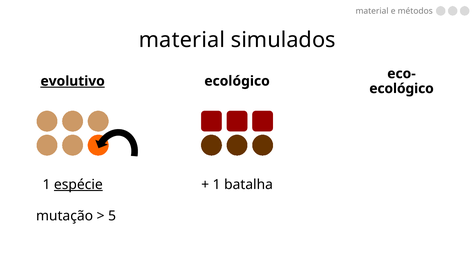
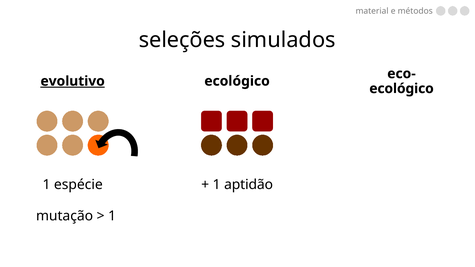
material: material -> seleções (182, 40)
espécie underline: present -> none (78, 185)
batalha: batalha -> aptidão (249, 185)
5: 5 -> 1 (112, 216)
